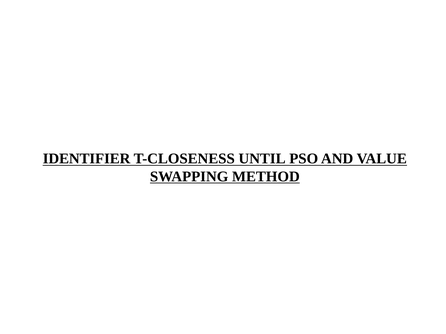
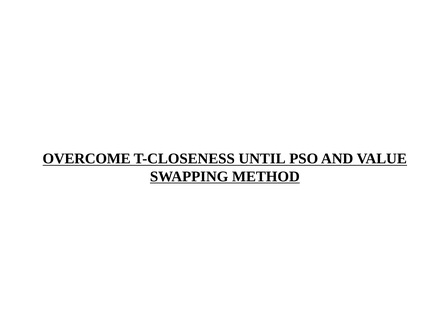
IDENTIFIER: IDENTIFIER -> OVERCOME (87, 159)
